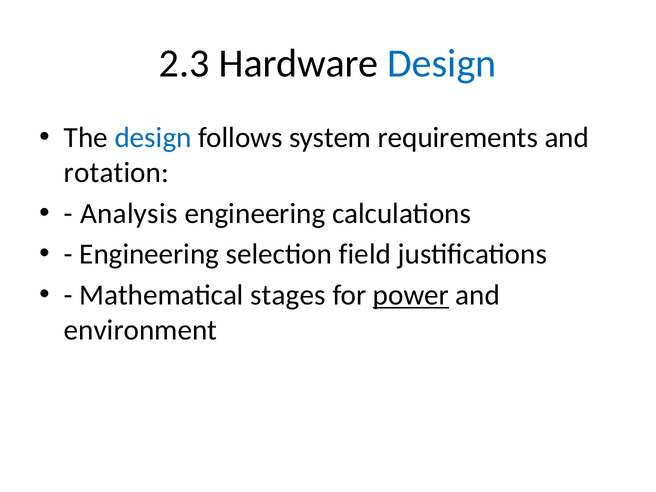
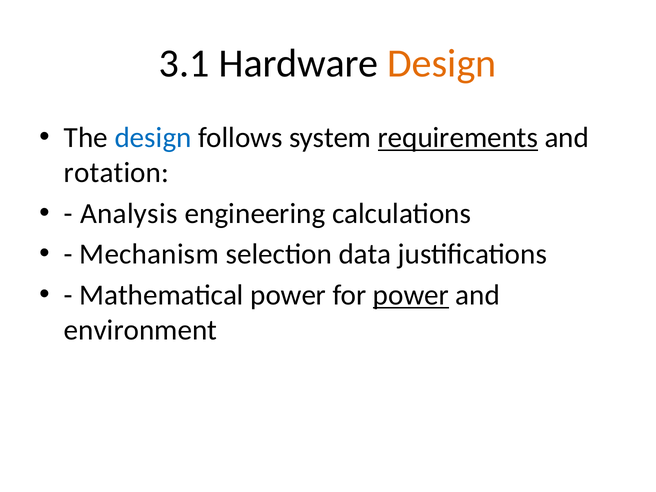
2.3: 2.3 -> 3.1 (184, 64)
Design colour: blue -> orange (442, 64)
requirements underline: none -> present (458, 138)
Engineering: Engineering -> Mechanism (149, 254)
field: field -> data (365, 254)
Mathematical stages: stages -> power (288, 295)
